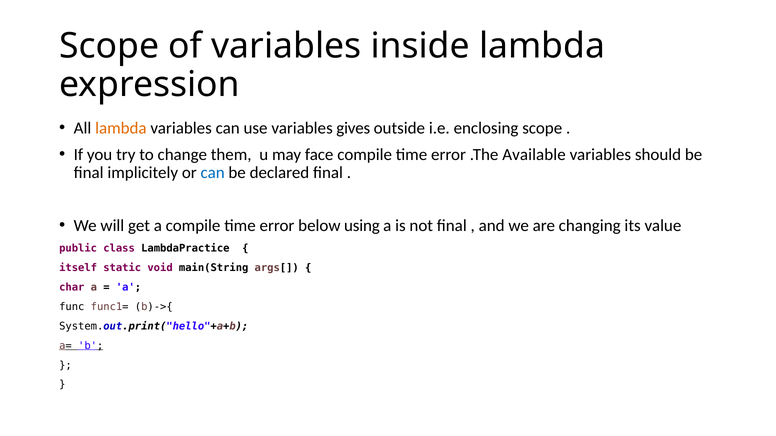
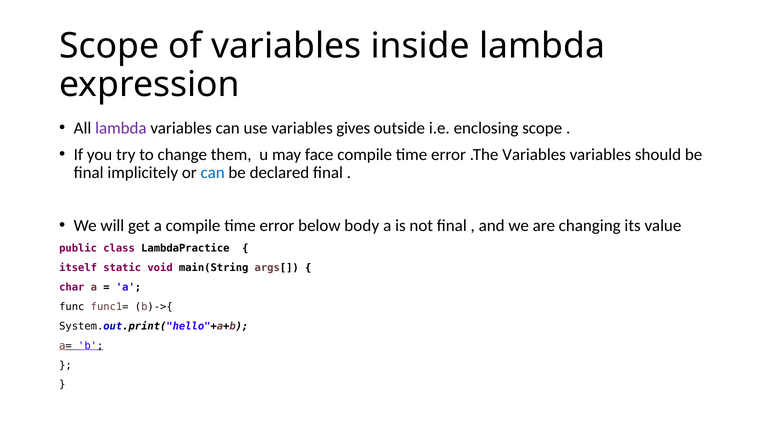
lambda colour: orange -> purple (121, 128)
.The Available: Available -> Variables (534, 155)
using: using -> body (362, 226)
